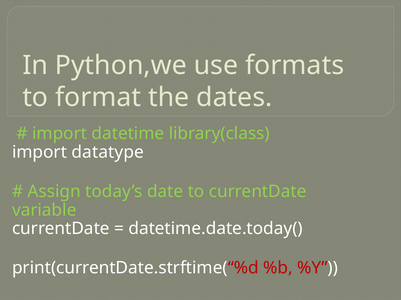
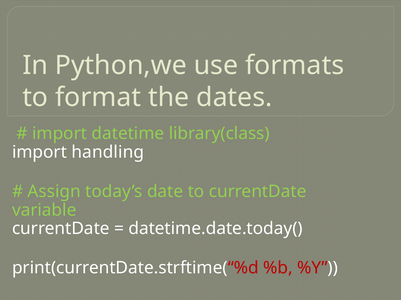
datatype: datatype -> handling (108, 153)
